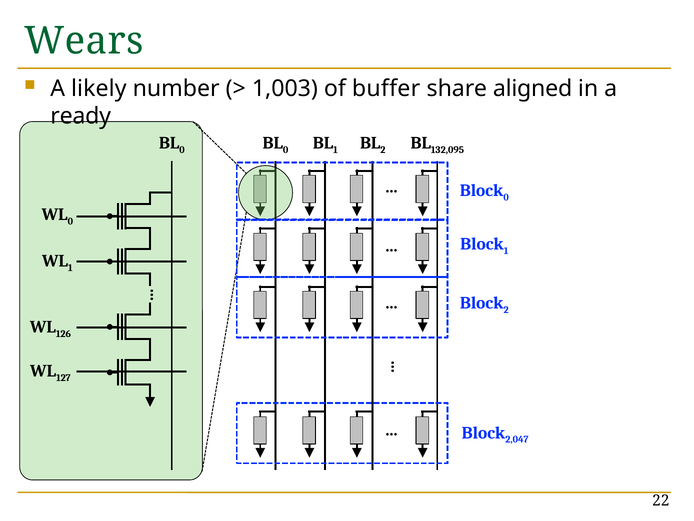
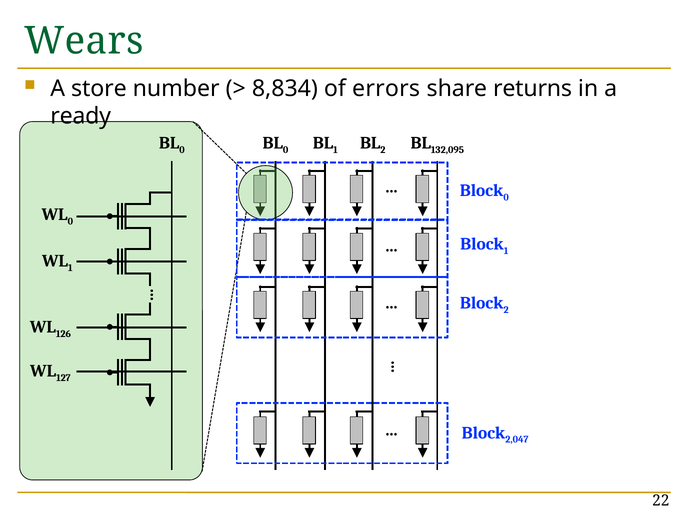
likely: likely -> store (99, 88)
1,003: 1,003 -> 8,834 (285, 88)
buffer: buffer -> errors (386, 88)
aligned: aligned -> returns (533, 88)
